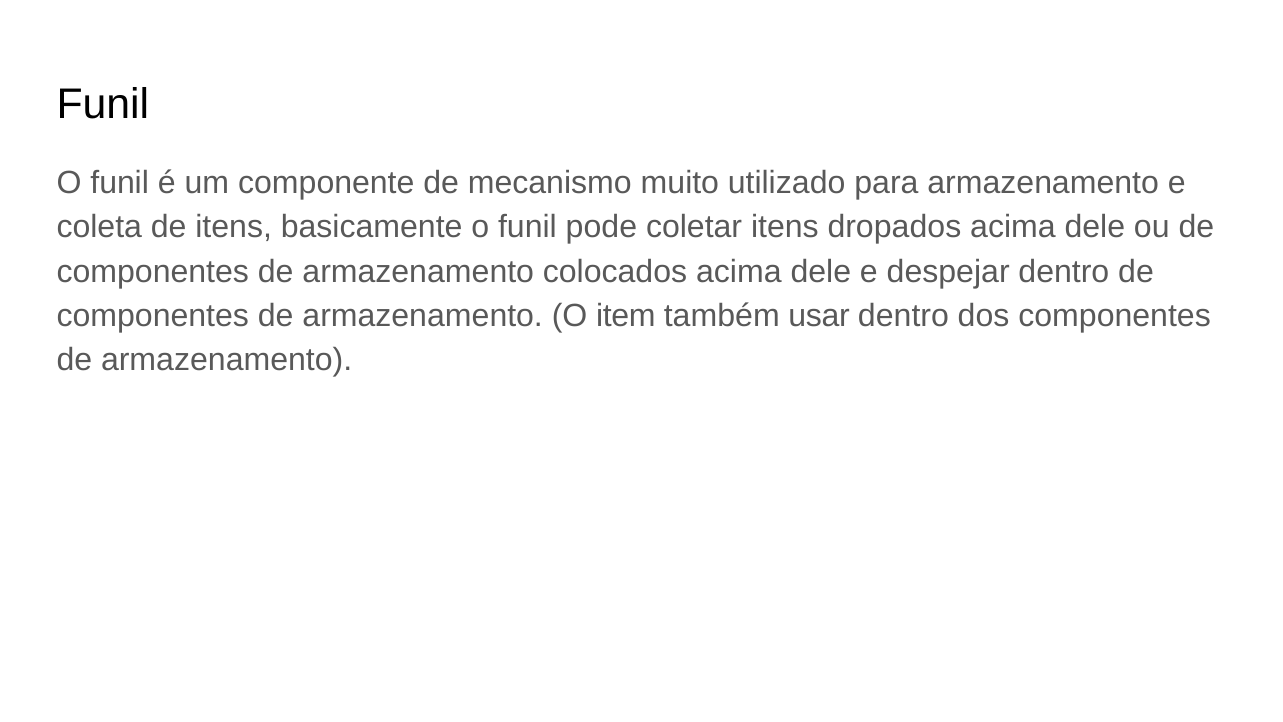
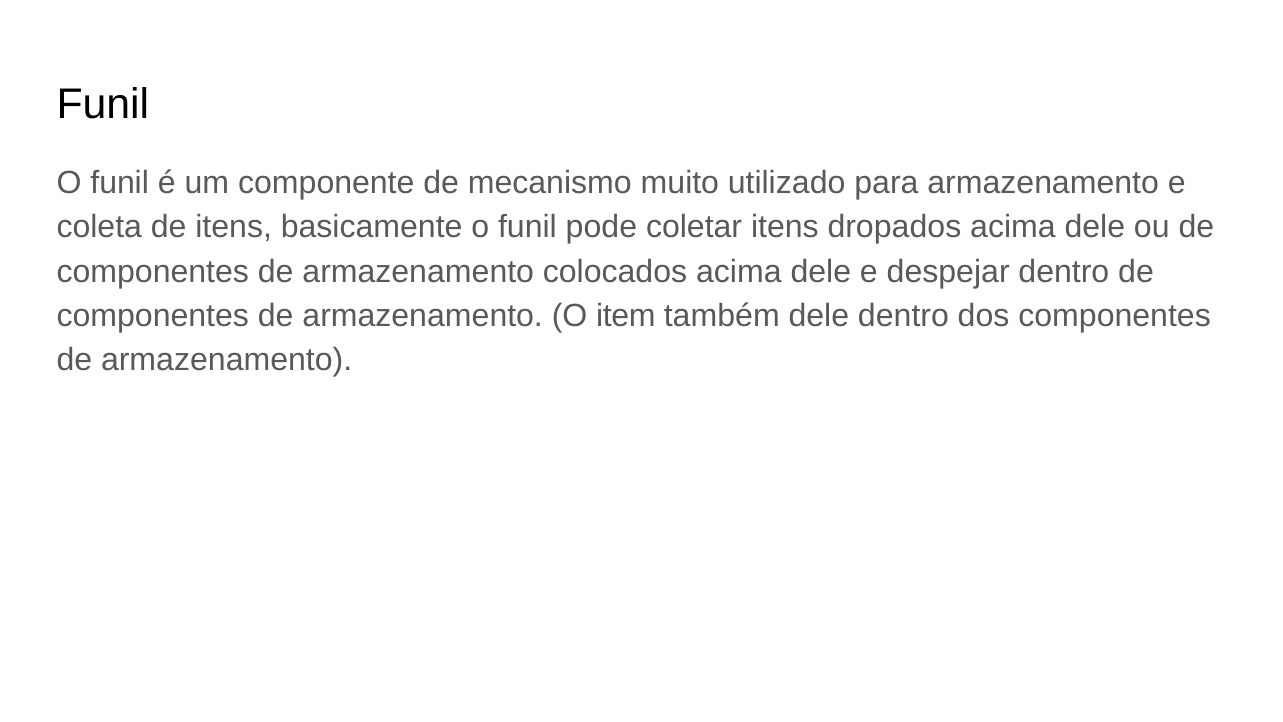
também usar: usar -> dele (819, 316)
